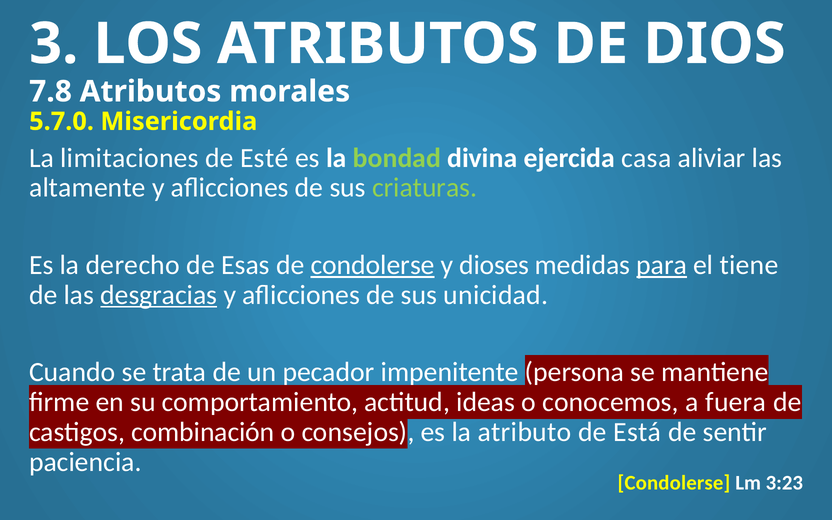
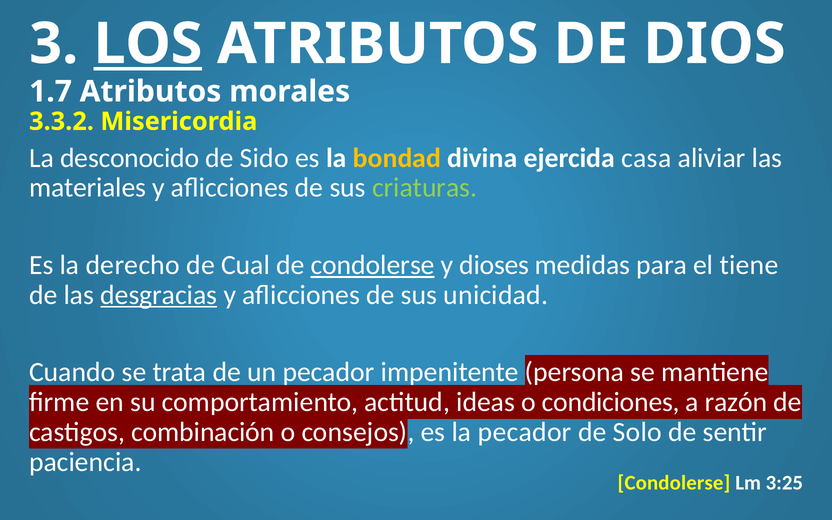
LOS underline: none -> present (148, 44)
7.8: 7.8 -> 1.7 (51, 92)
5.7.0: 5.7.0 -> 3.3.2 (62, 121)
limitaciones: limitaciones -> desconocido (130, 158)
Esté: Esté -> Sido (264, 158)
bondad colour: light green -> yellow (397, 158)
altamente: altamente -> materiales (88, 188)
Esas: Esas -> Cual (246, 265)
para underline: present -> none (662, 265)
conocemos: conocemos -> condiciones (611, 402)
fuera: fuera -> razón (736, 402)
la atributo: atributo -> pecador (525, 432)
Está: Está -> Solo (637, 432)
3:23: 3:23 -> 3:25 (784, 483)
